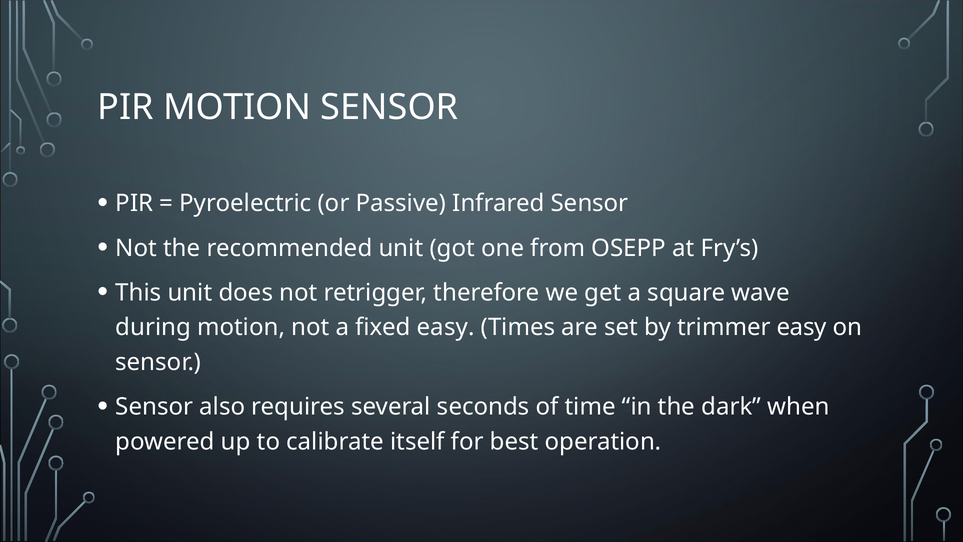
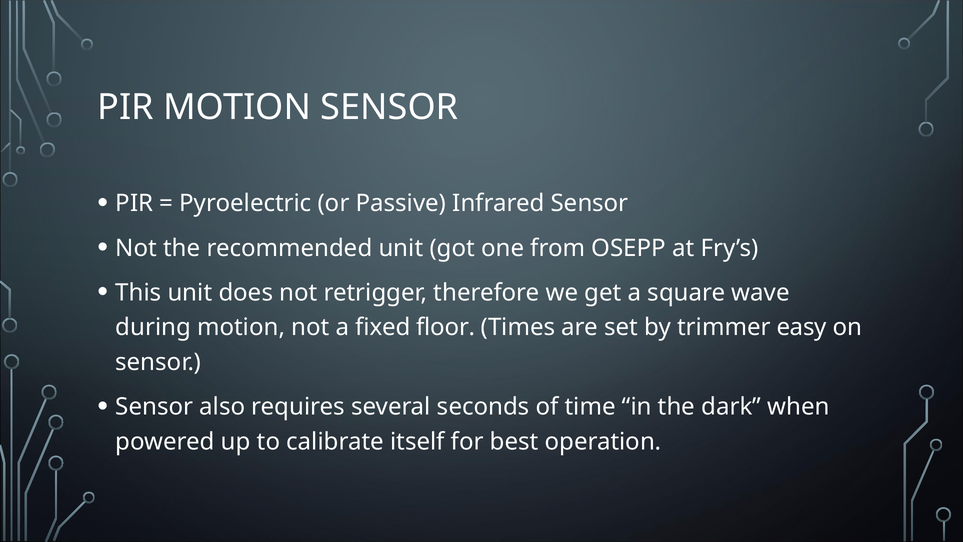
fixed easy: easy -> floor (446, 327)
